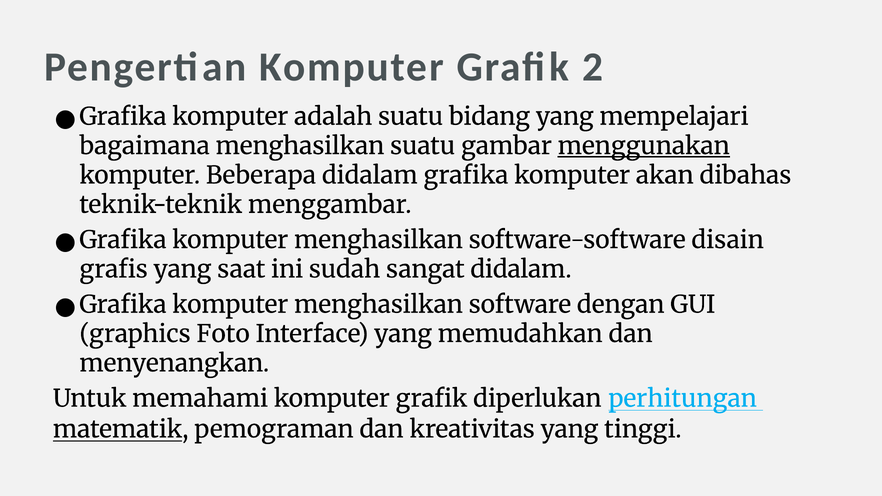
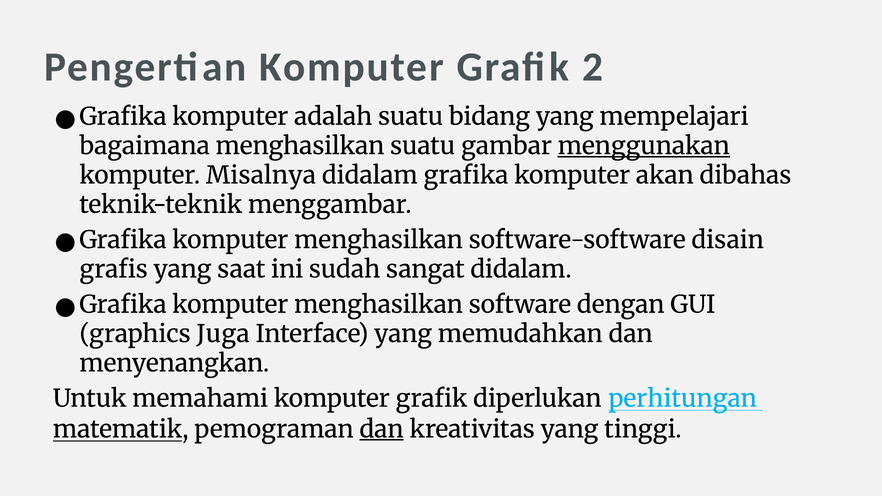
Beberapa: Beberapa -> Misalnya (261, 175)
Foto: Foto -> Juga (223, 334)
dan underline: none -> present (382, 430)
